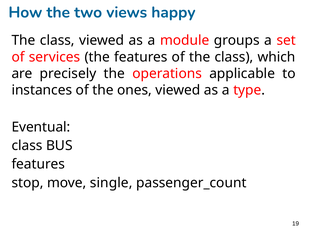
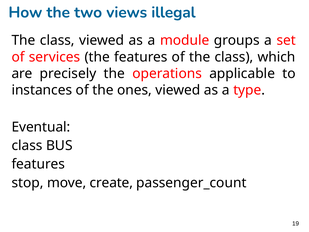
happy: happy -> illegal (173, 12)
single: single -> create (111, 183)
